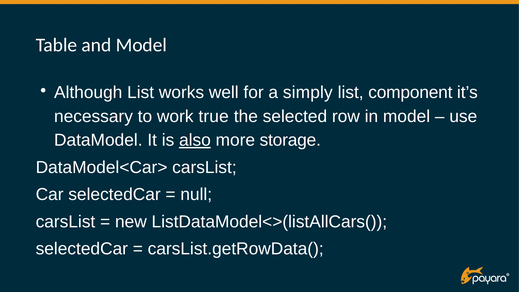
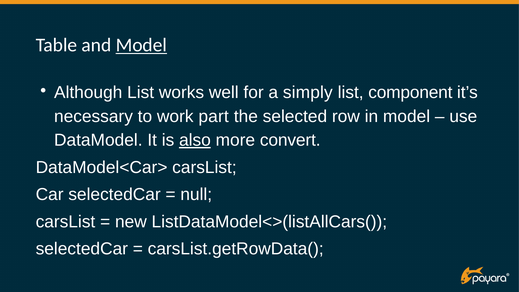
Model underline: none -> present (141, 45)
true: true -> part (214, 116)
storage: storage -> convert (290, 140)
